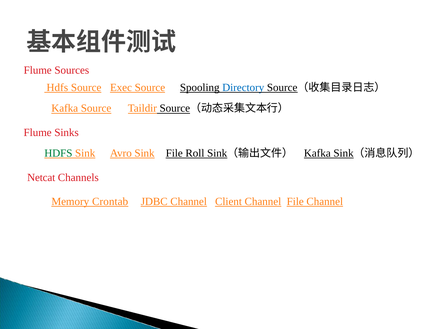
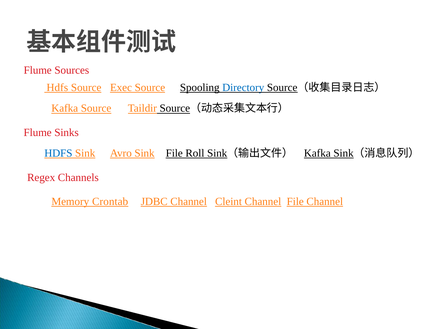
HDFS colour: green -> blue (58, 153)
Netcat: Netcat -> Regex (41, 178)
Client: Client -> Cleint (229, 202)
